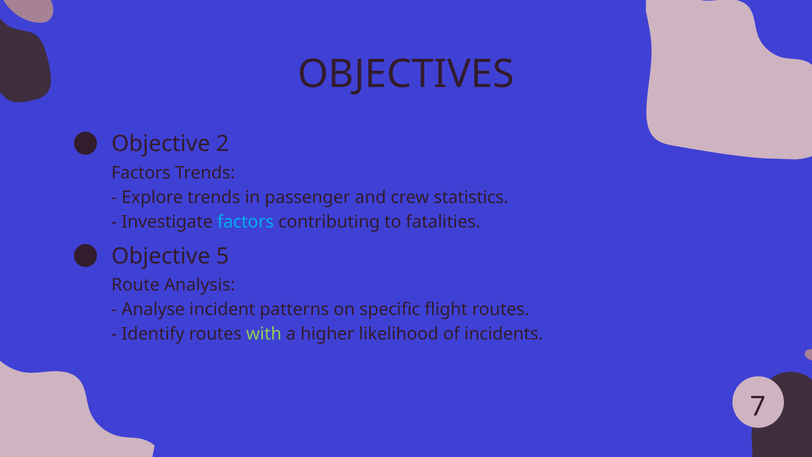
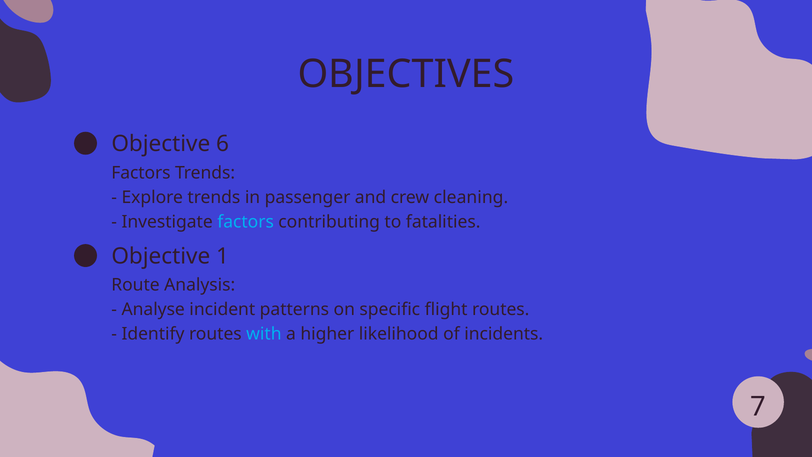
2: 2 -> 6 (223, 144)
statistics: statistics -> cleaning (471, 197)
5: 5 -> 1 (223, 256)
with colour: light green -> light blue (264, 334)
